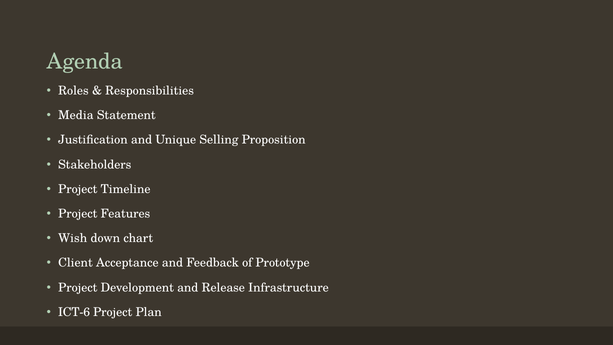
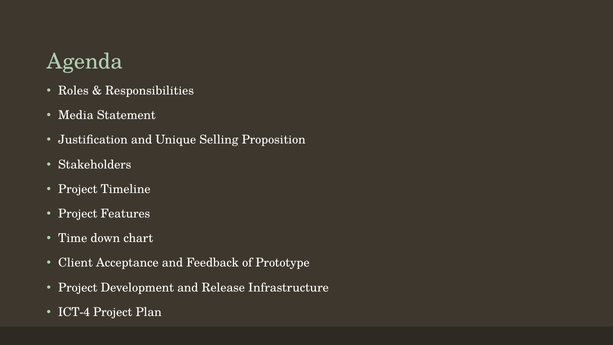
Wish: Wish -> Time (73, 238)
ICT-6: ICT-6 -> ICT-4 (74, 312)
